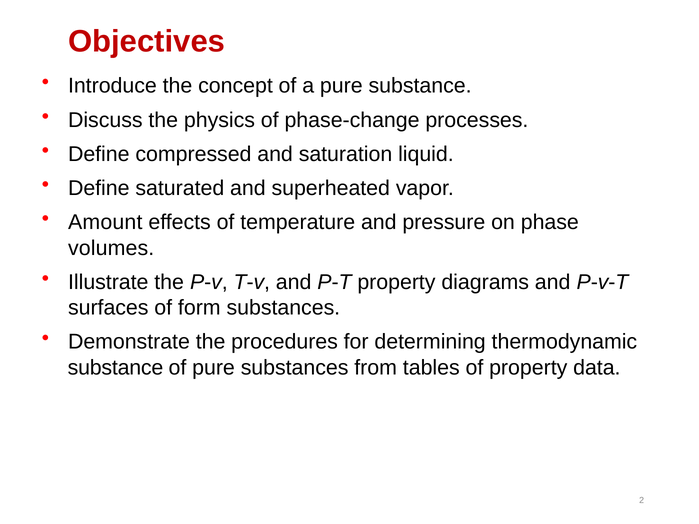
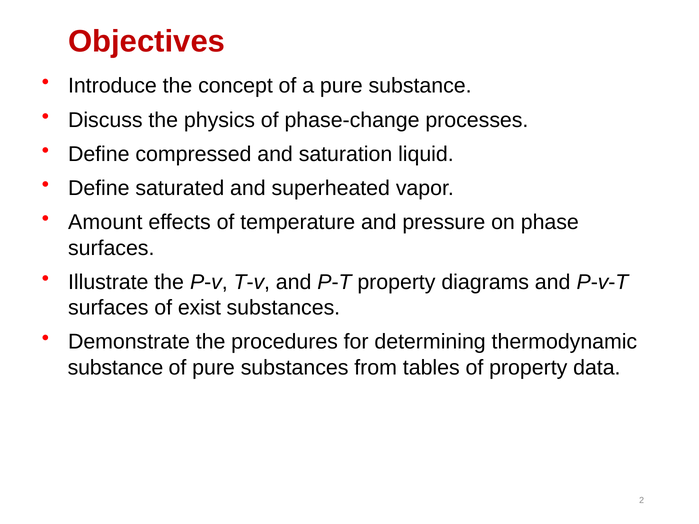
volumes: volumes -> surfaces (111, 248)
form: form -> exist (199, 308)
